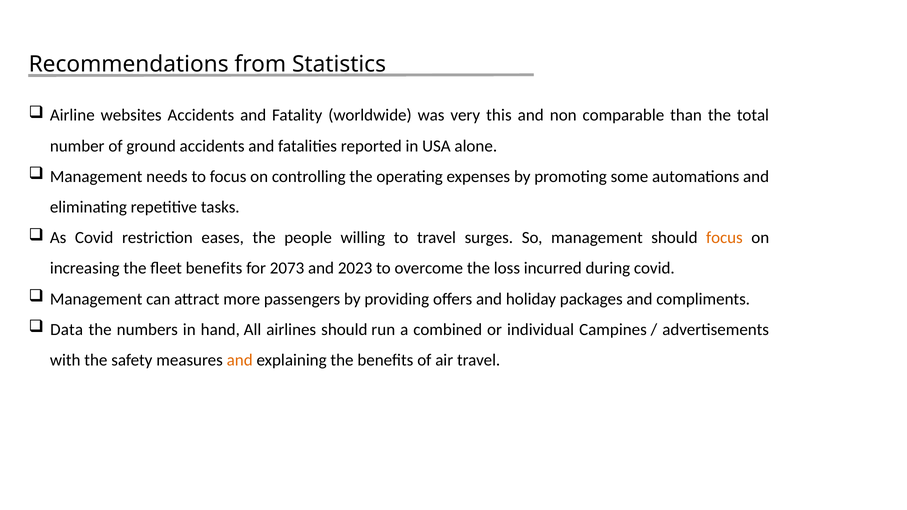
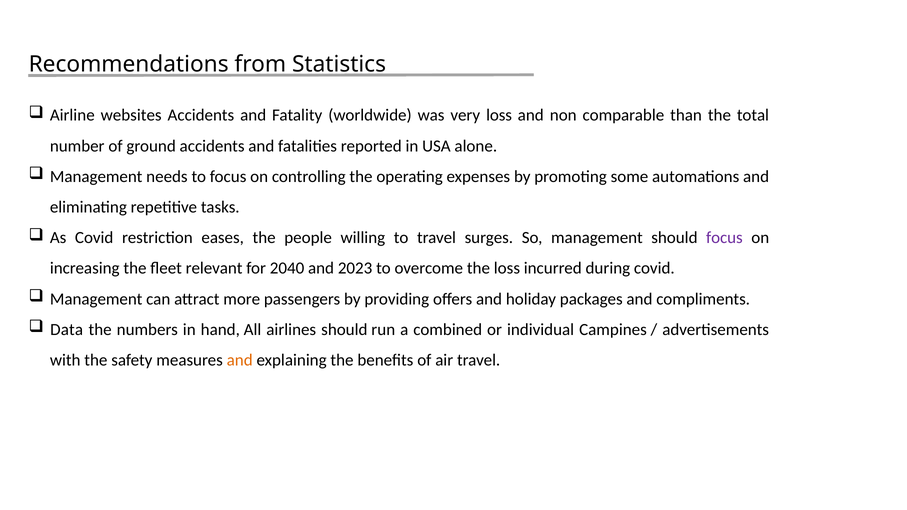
very this: this -> loss (499, 115)
focus colour: orange -> purple (724, 238)
fleet benefits: benefits -> relevant (214, 268)
2073: 2073 -> 2040 (287, 268)
